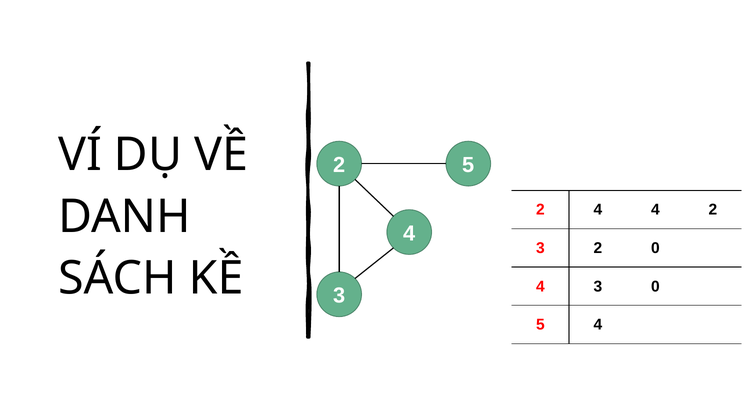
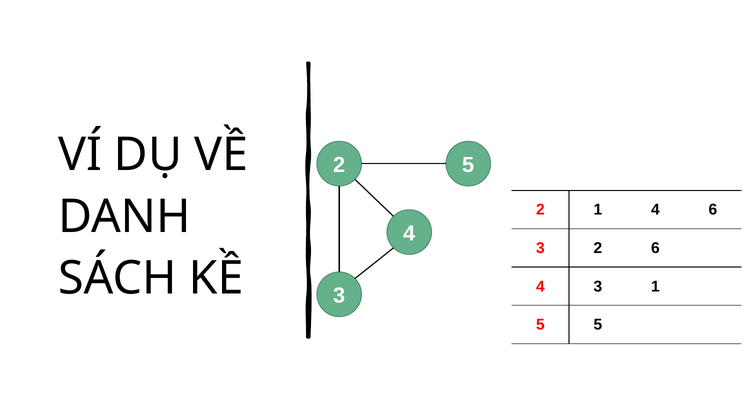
2 4: 4 -> 1 (598, 210)
4 2: 2 -> 6 (713, 210)
2 0: 0 -> 6 (655, 248)
3 0: 0 -> 1 (655, 286)
5 4: 4 -> 5 (598, 325)
